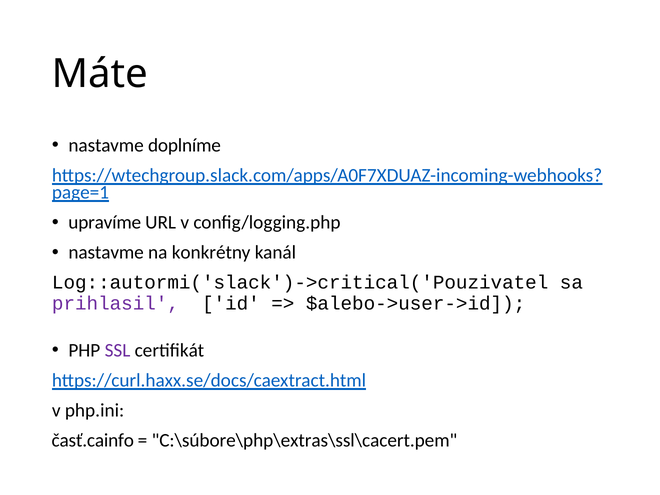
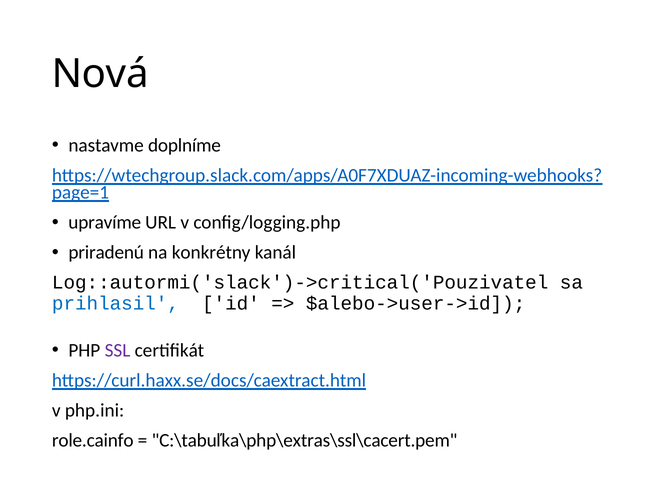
Máte: Máte -> Nová (100, 74)
nastavme: nastavme -> priradenú (106, 253)
prihlasil colour: purple -> blue (115, 303)
časť.cainfo: časť.cainfo -> role.cainfo (93, 441)
C:\súbore\php\extras\ssl\cacert.pem: C:\súbore\php\extras\ssl\cacert.pem -> C:\tabuľka\php\extras\ssl\cacert.pem (305, 441)
